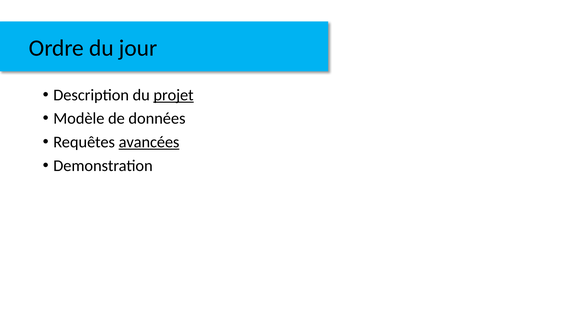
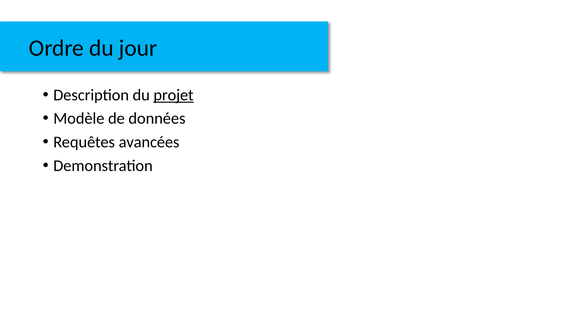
avancées underline: present -> none (149, 142)
